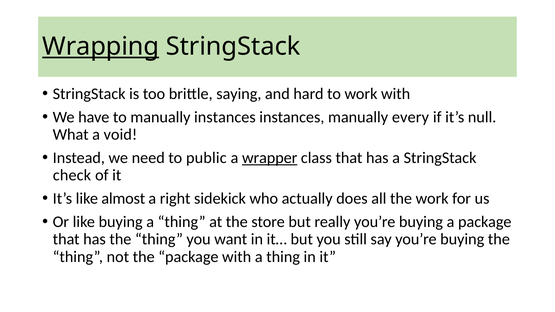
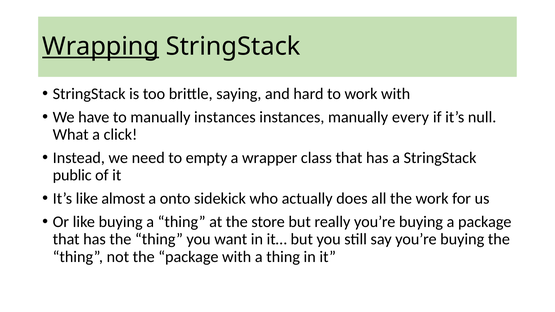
void: void -> click (120, 135)
public: public -> empty (206, 158)
wrapper underline: present -> none (270, 158)
check: check -> public (72, 175)
right: right -> onto (175, 199)
